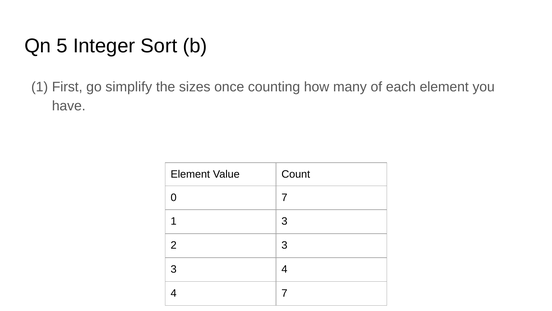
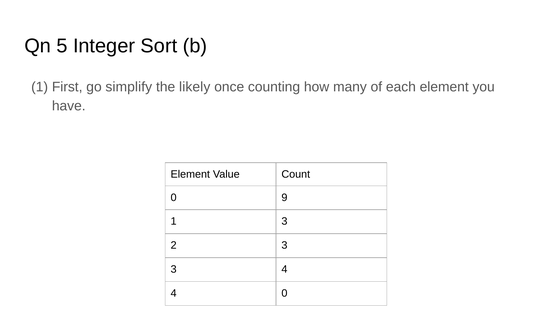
sizes: sizes -> likely (195, 87)
0 7: 7 -> 9 (284, 197)
4 7: 7 -> 0 (284, 293)
